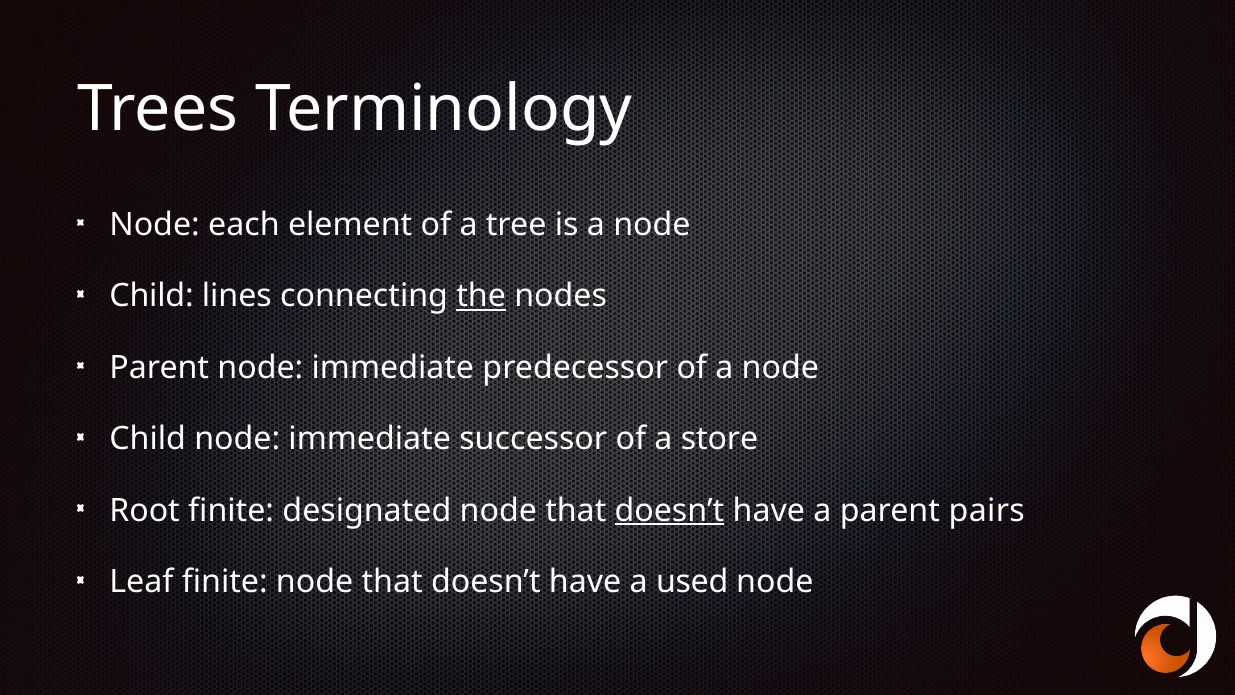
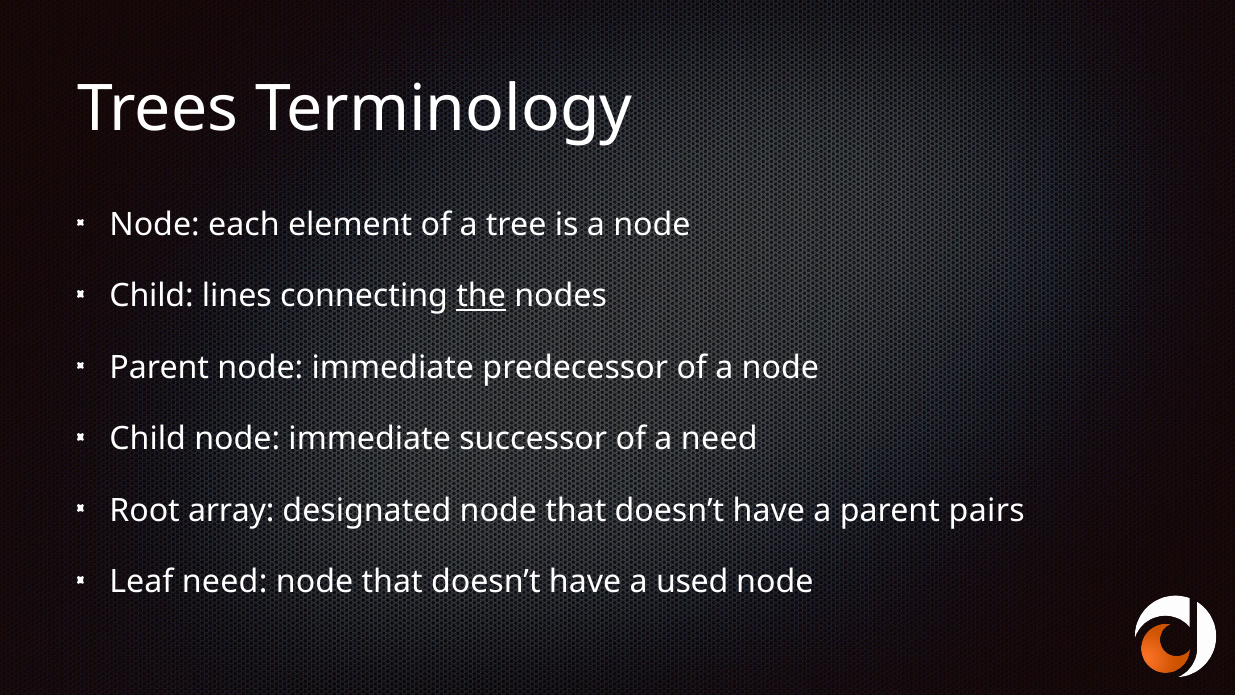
a store: store -> need (719, 439)
Root finite: finite -> array (231, 510)
doesn’t underline: present -> none (670, 510)
Leaf finite: finite -> need (225, 582)
